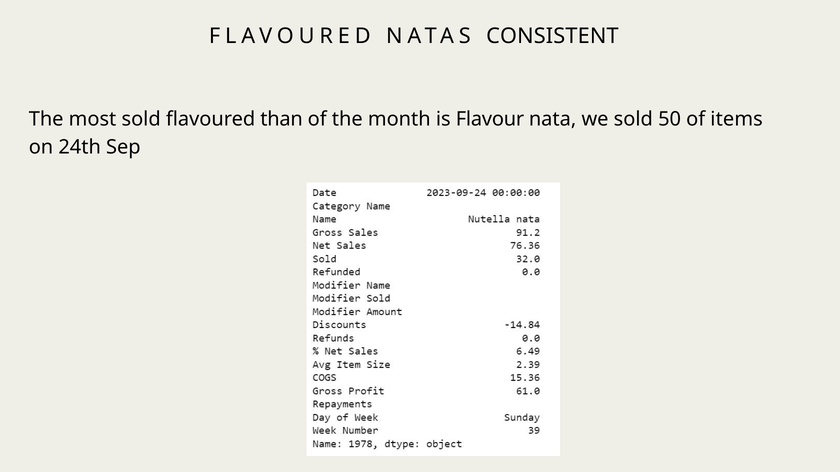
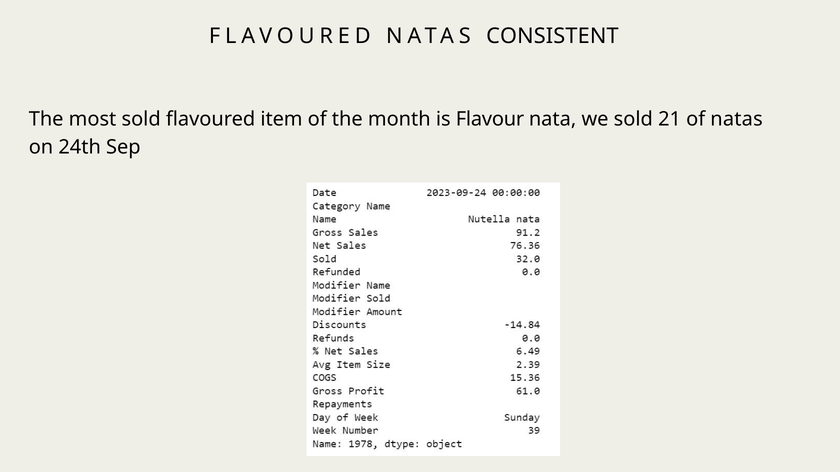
than: than -> item (281, 119)
50: 50 -> 21 (670, 119)
of items: items -> natas (737, 119)
